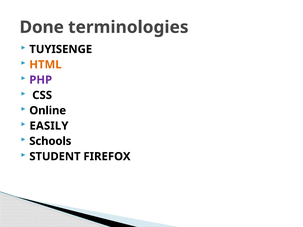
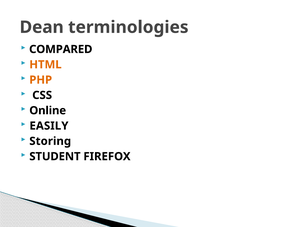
Done: Done -> Dean (42, 27)
TUYISENGE: TUYISENGE -> COMPARED (61, 49)
PHP colour: purple -> orange (41, 80)
Schools: Schools -> Storing (50, 141)
